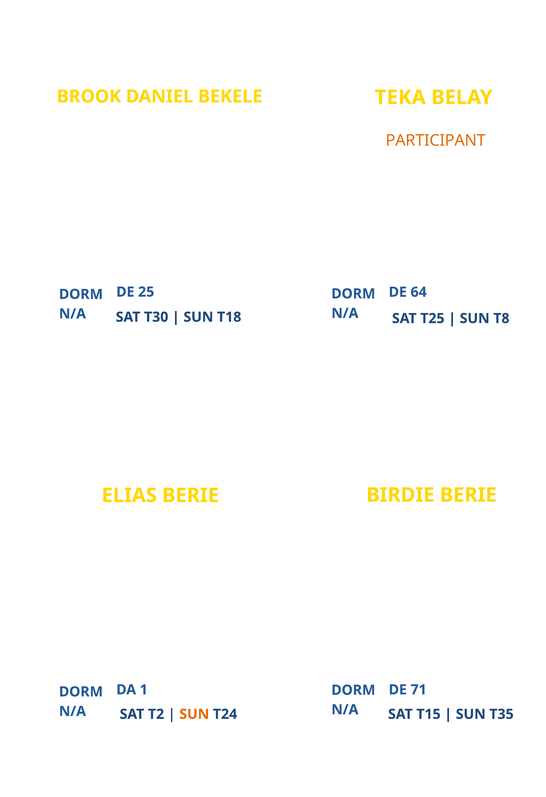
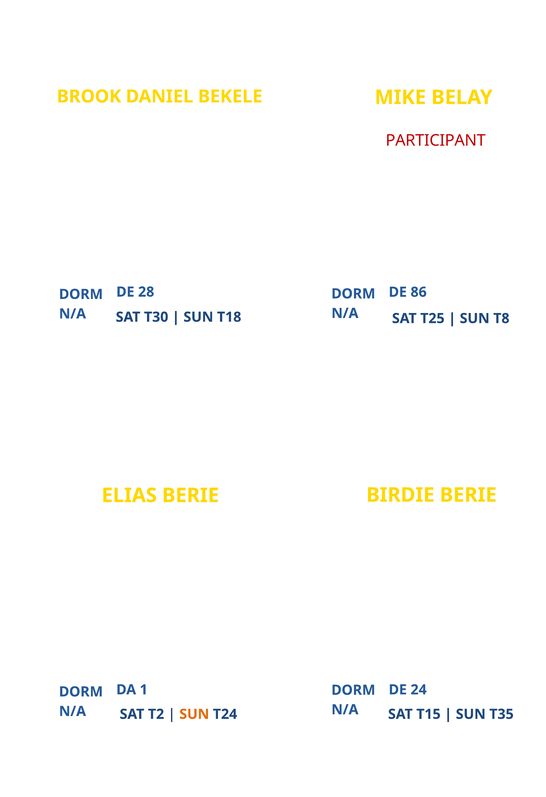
TEKA: TEKA -> MIKE (400, 97)
PARTICIPANT colour: orange -> red (436, 141)
25: 25 -> 28 (146, 292)
64: 64 -> 86 (419, 292)
71: 71 -> 24 (419, 690)
